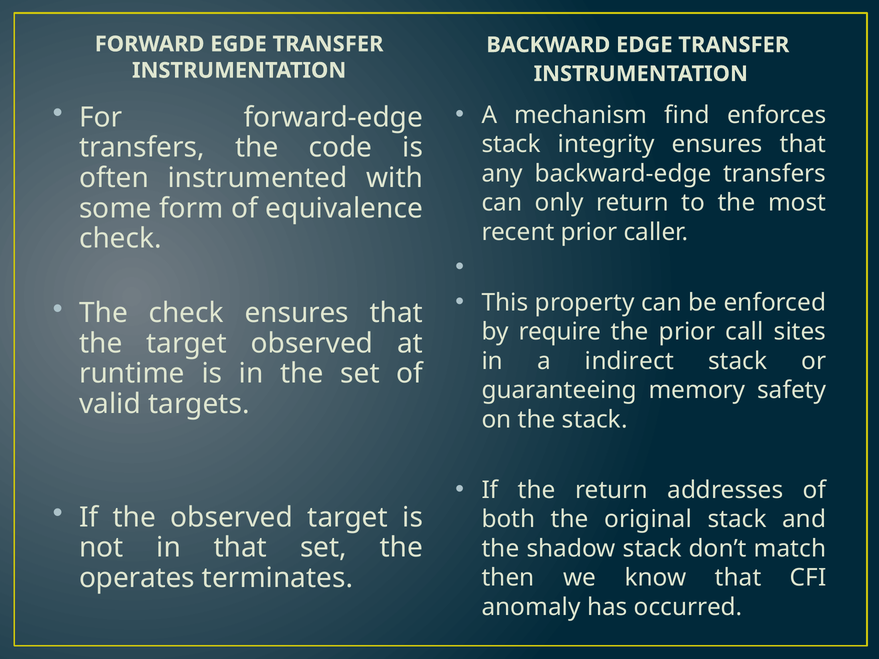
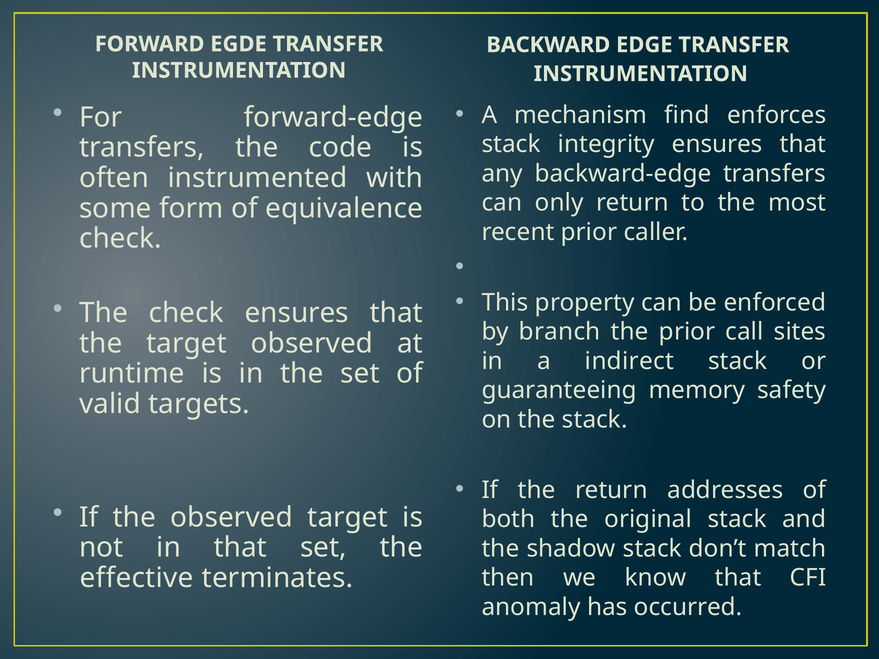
require: require -> branch (560, 332)
operates: operates -> effective (137, 578)
